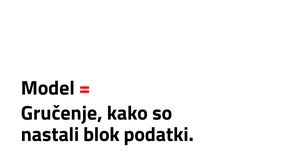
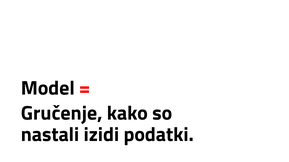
blok: blok -> izidi (101, 135)
